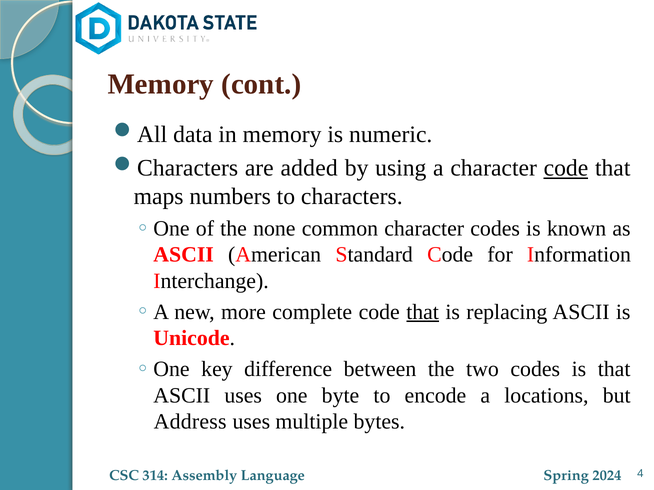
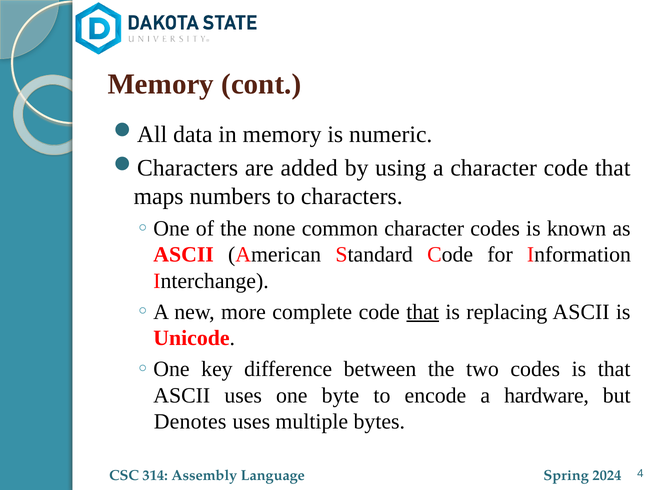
code underline: present -> none (566, 168)
locations: locations -> hardware (547, 396)
Address: Address -> Denotes (190, 422)
